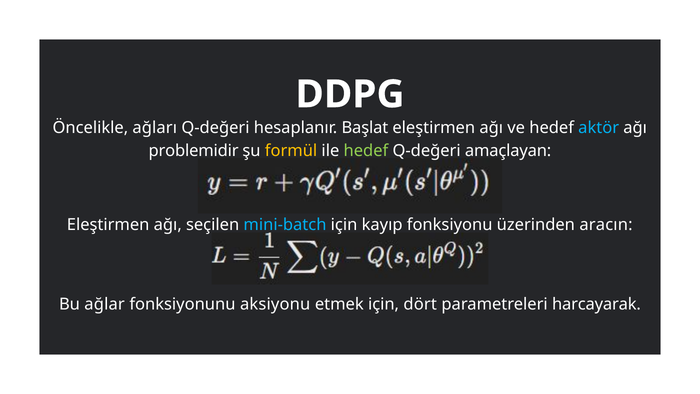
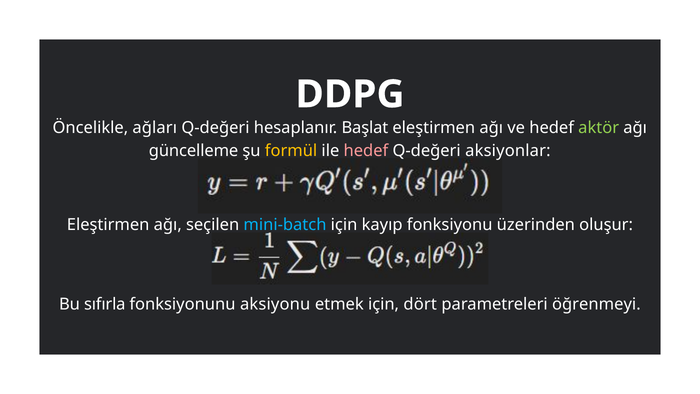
aktör colour: light blue -> light green (599, 127)
problemidir: problemidir -> güncelleme (194, 151)
hedef colour: light green -> pink (366, 151)
amaçlayan: amaçlayan -> aksiyonlar (508, 151)
aracın: aracın -> oluşur (606, 225)
ağlar: ağlar -> sıfırla (105, 304)
harcayarak: harcayarak -> öğrenmeyi (596, 304)
